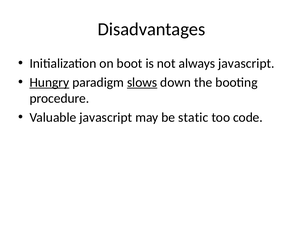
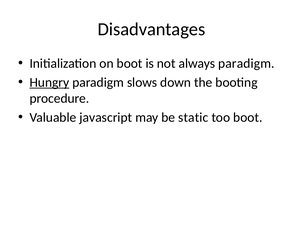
always javascript: javascript -> paradigm (246, 64)
slows underline: present -> none (142, 82)
too code: code -> boot (248, 117)
